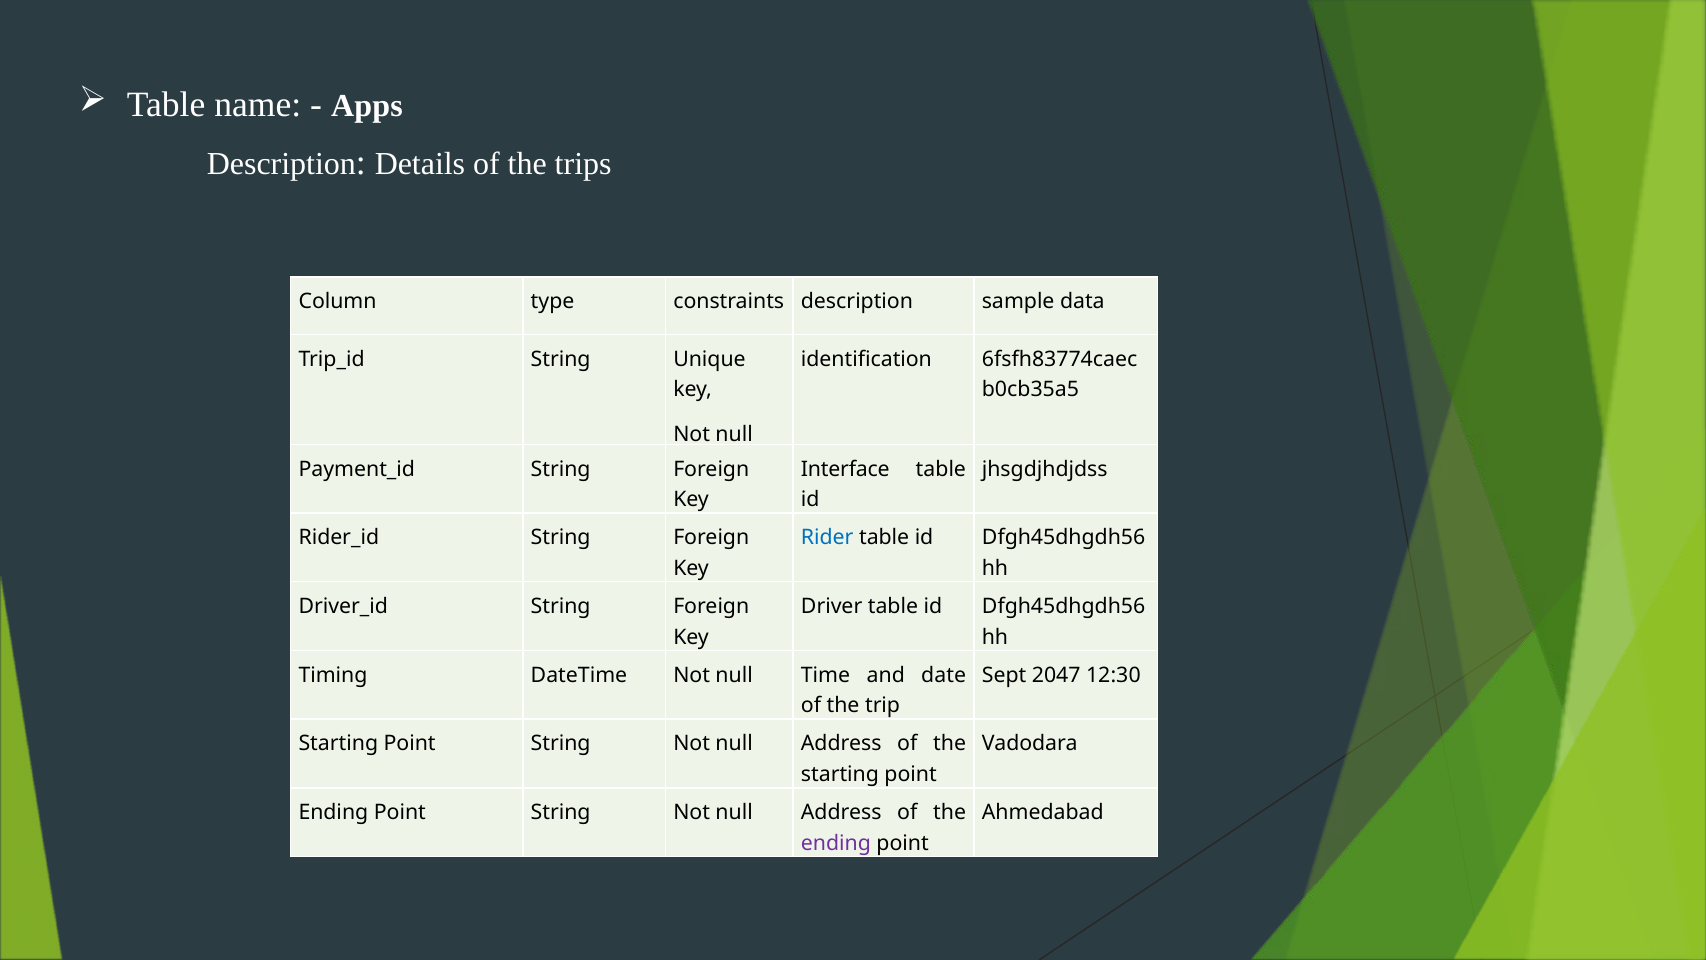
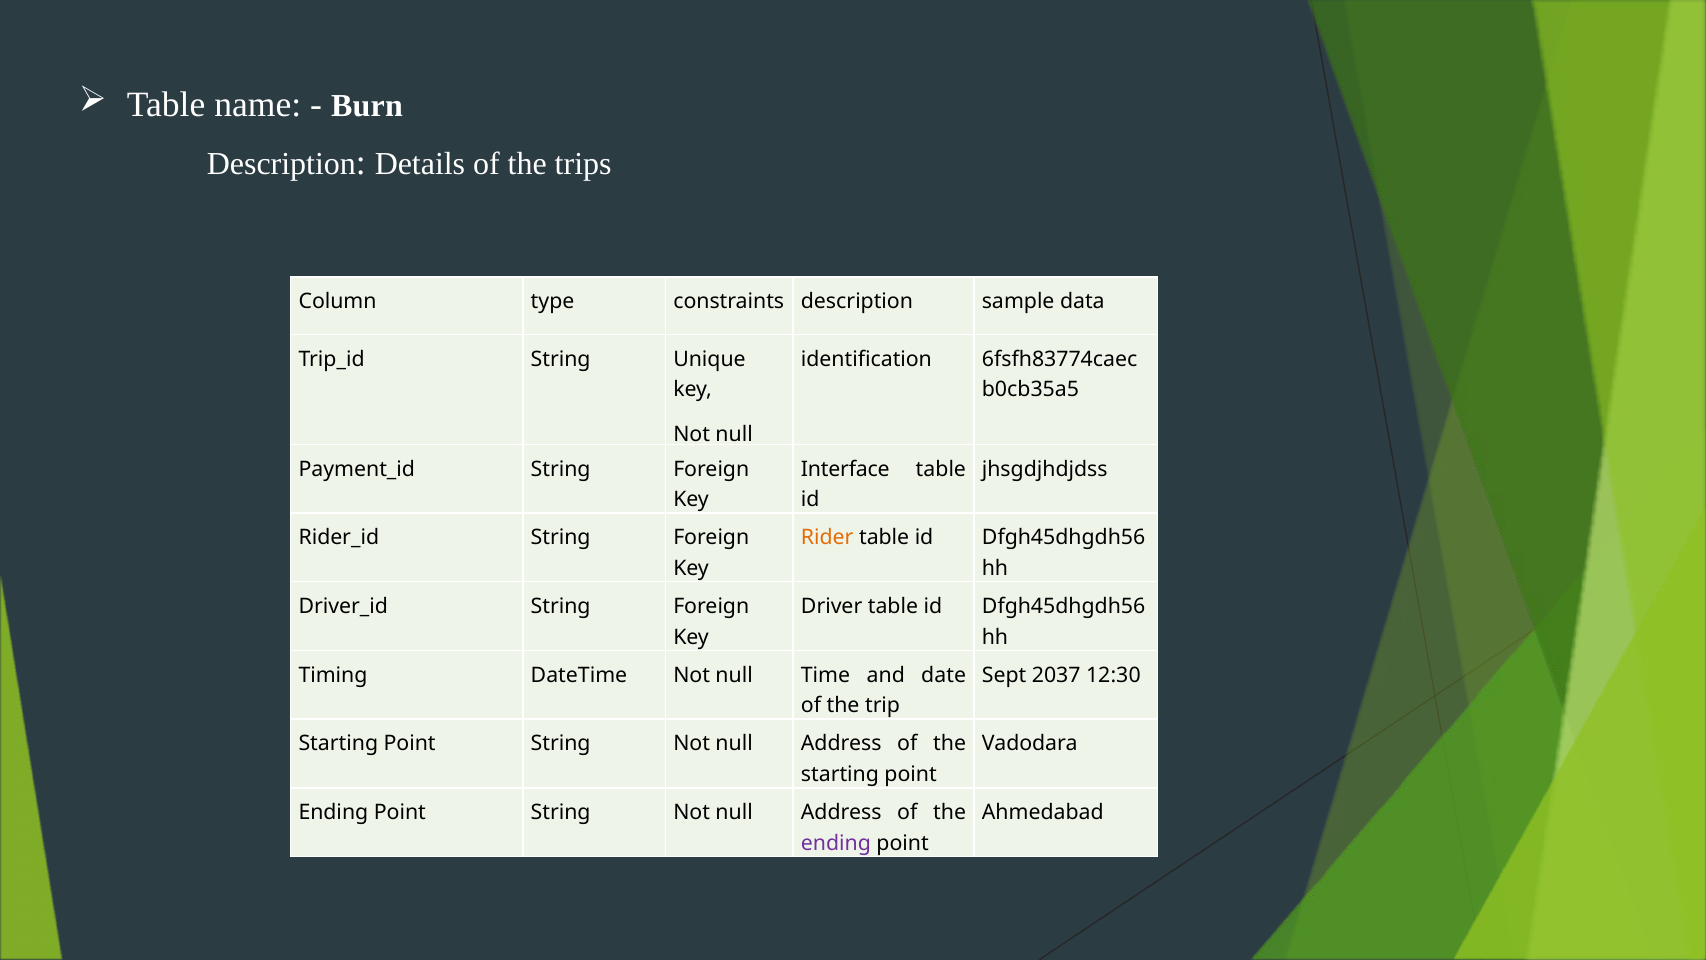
Apps: Apps -> Burn (367, 106)
Rider colour: blue -> orange (827, 538)
2047: 2047 -> 2037 (1056, 675)
